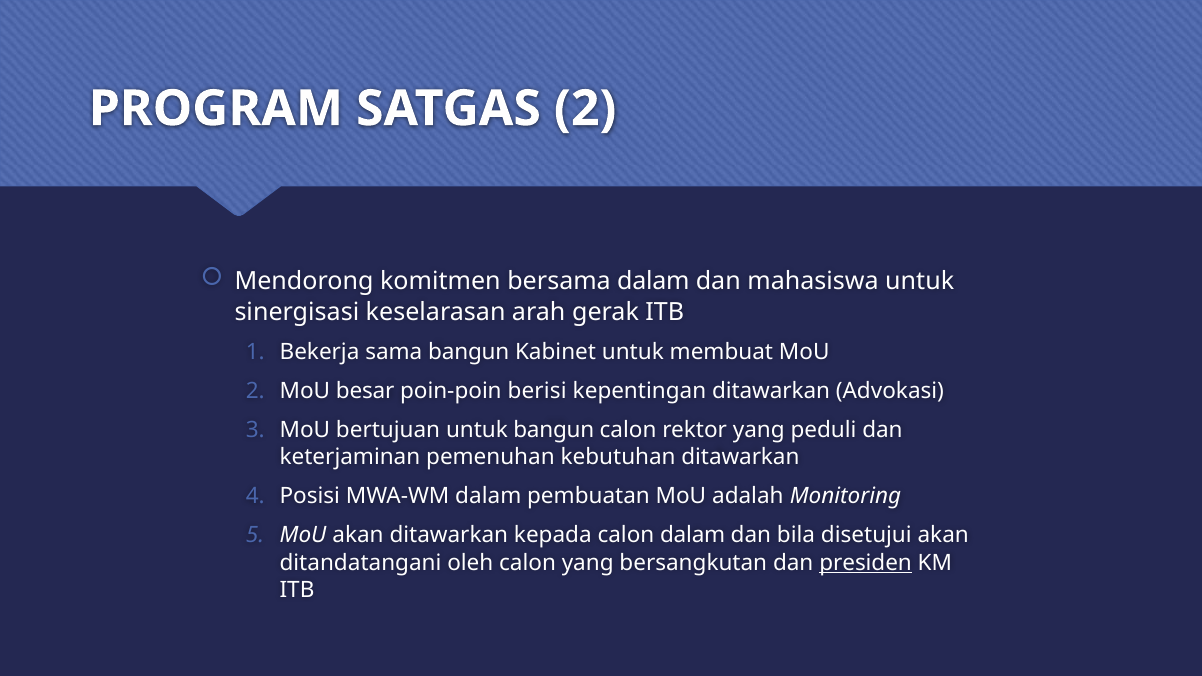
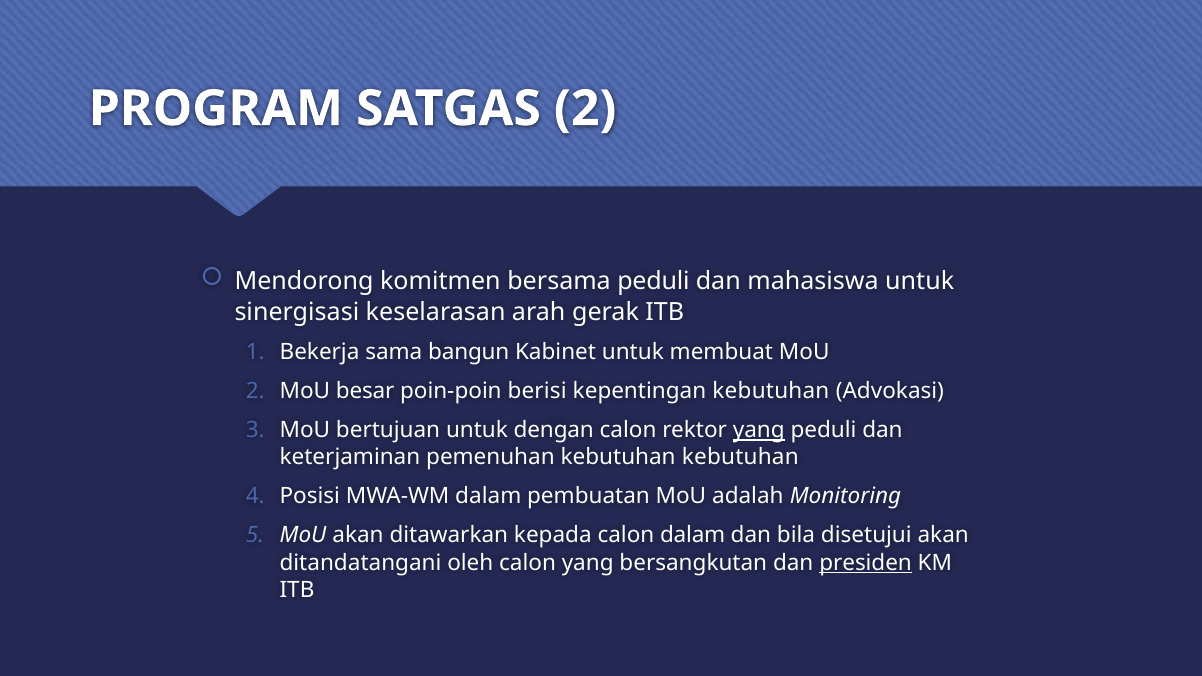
bersama dalam: dalam -> peduli (653, 282)
kepentingan ditawarkan: ditawarkan -> kebutuhan (771, 391)
untuk bangun: bangun -> dengan (554, 430)
yang underline: none -> present (759, 430)
kebutuhan ditawarkan: ditawarkan -> kebutuhan (740, 457)
